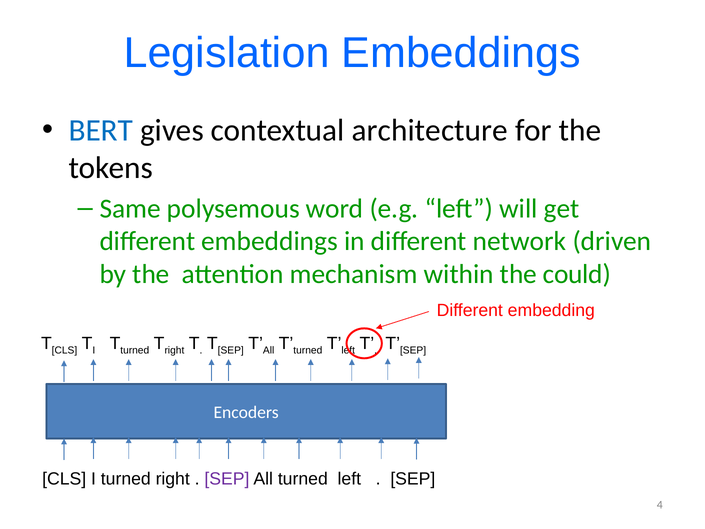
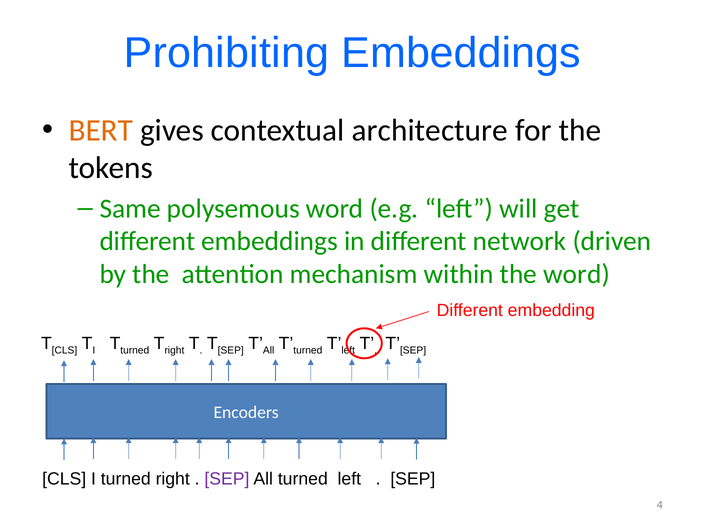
Legislation: Legislation -> Prohibiting (226, 53)
BERT colour: blue -> orange (101, 130)
the could: could -> word (577, 274)
